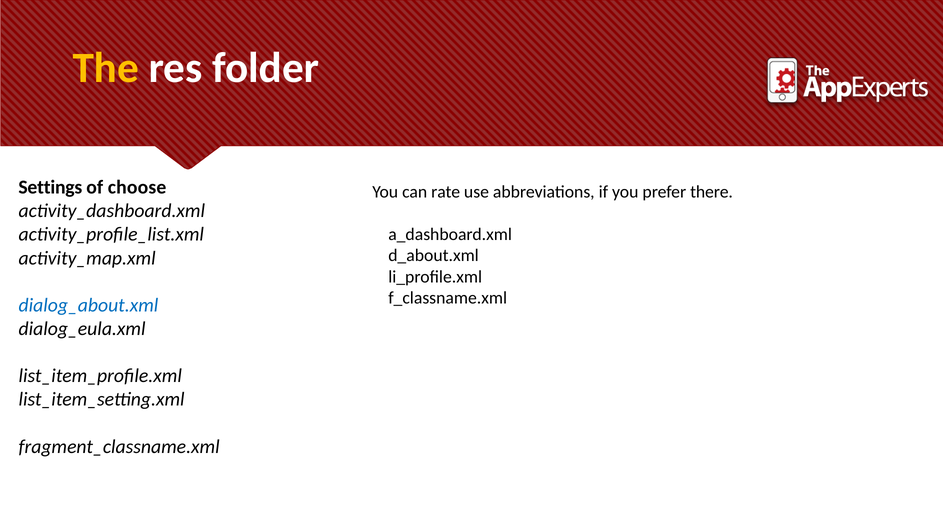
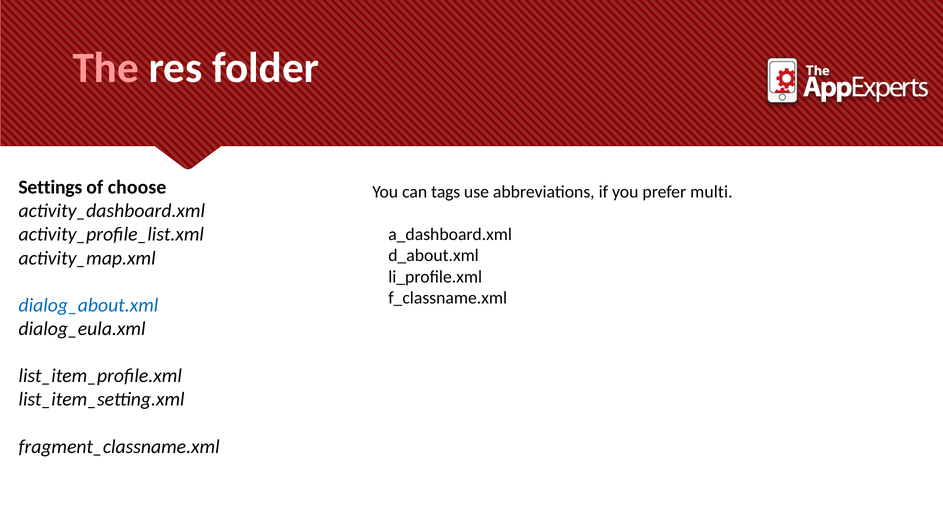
The colour: yellow -> pink (106, 68)
rate: rate -> tags (446, 192)
there: there -> multi (711, 192)
